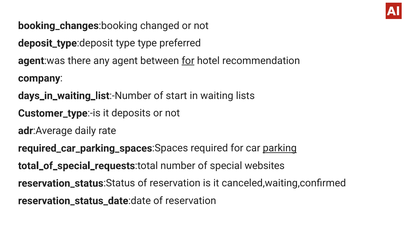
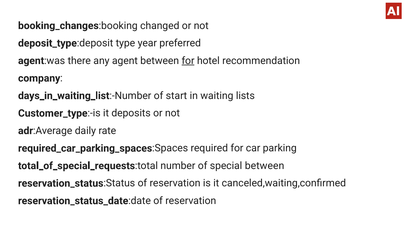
type type: type -> year (147, 43)
parking underline: present -> none (280, 149)
special websites: websites -> between (265, 166)
